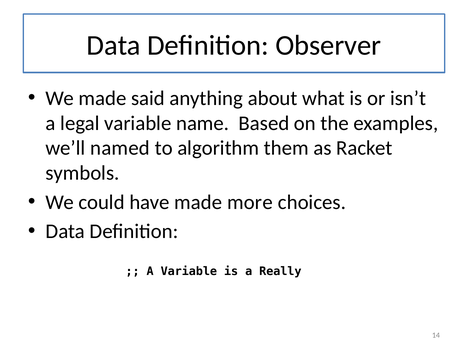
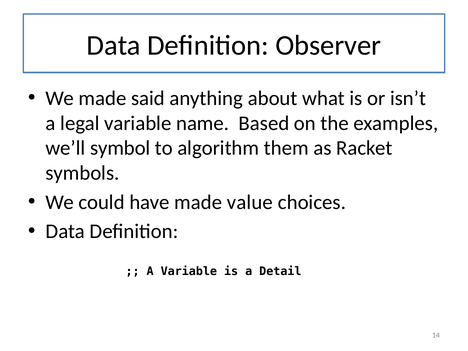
named: named -> symbol (120, 148)
more: more -> value (250, 202)
Really: Really -> Detail (280, 271)
